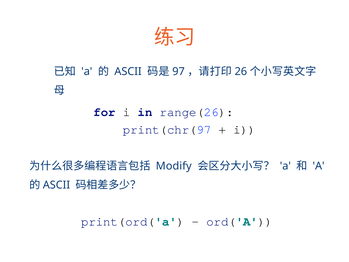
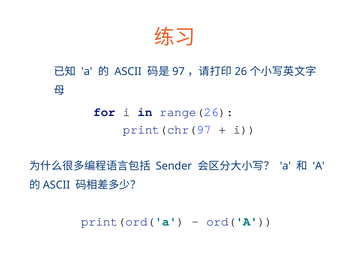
Modify: Modify -> Sender (174, 166)
